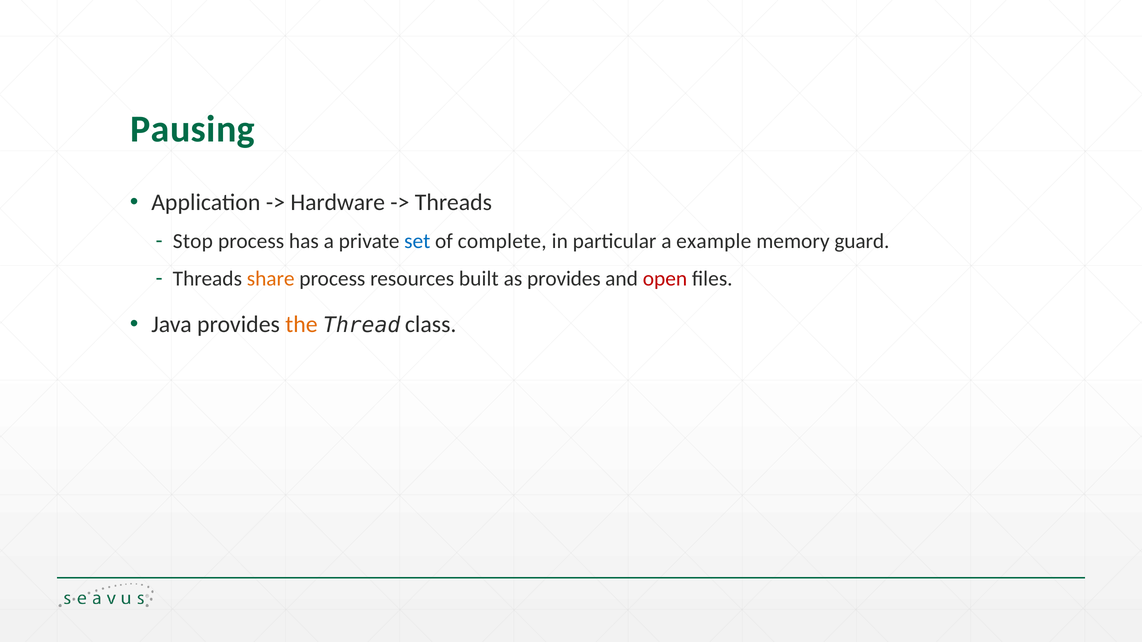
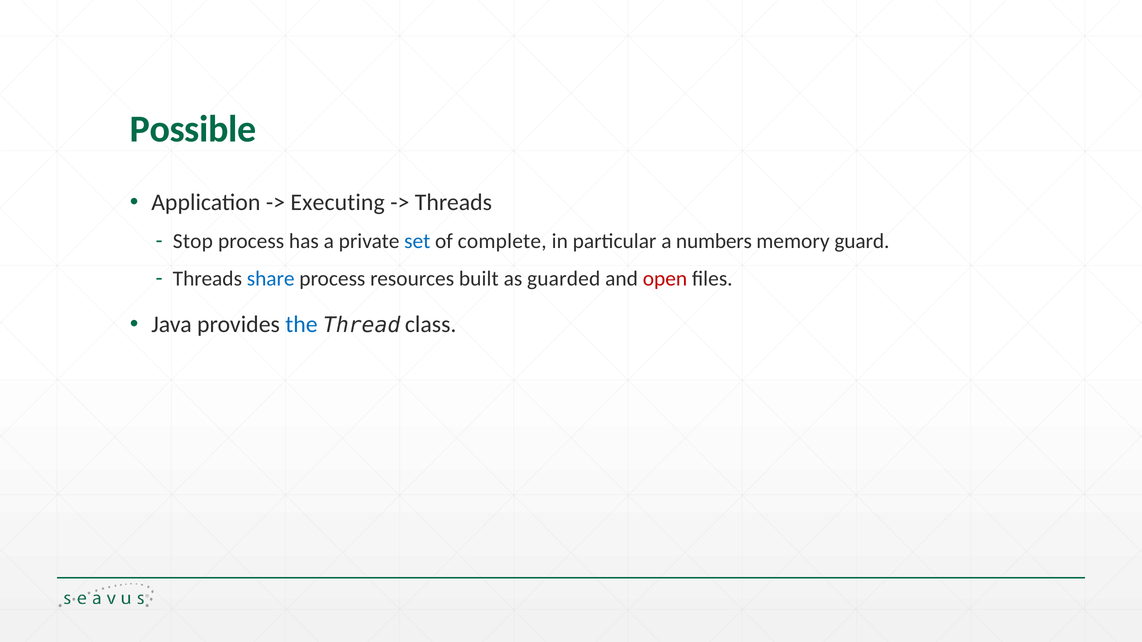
Pausing: Pausing -> Possible (193, 129)
Hardware: Hardware -> Executing (338, 203)
example: example -> numbers (714, 241)
share colour: orange -> blue (271, 279)
as provides: provides -> guarded (564, 279)
the colour: orange -> blue (301, 324)
